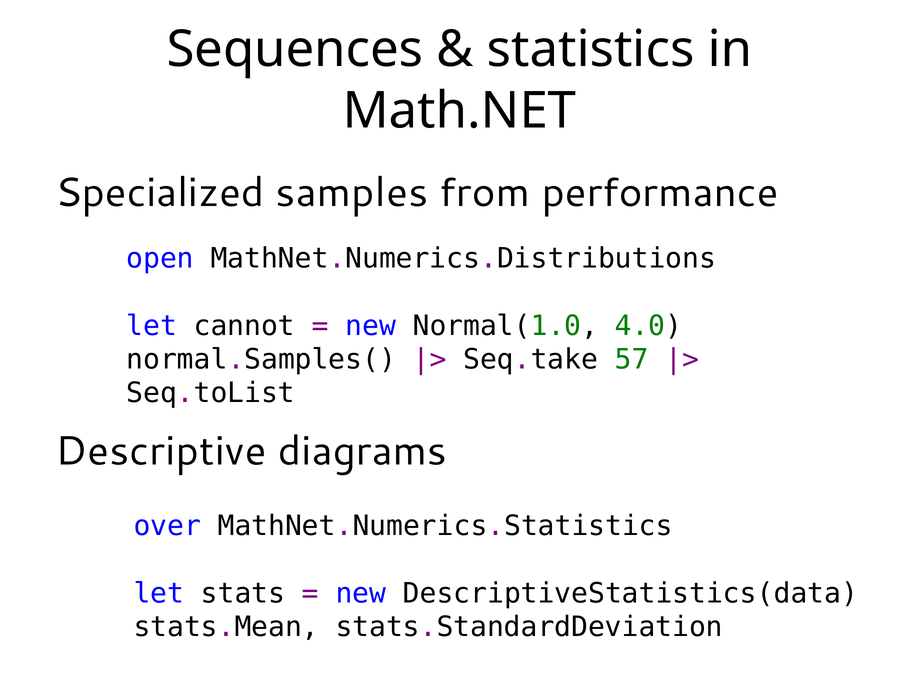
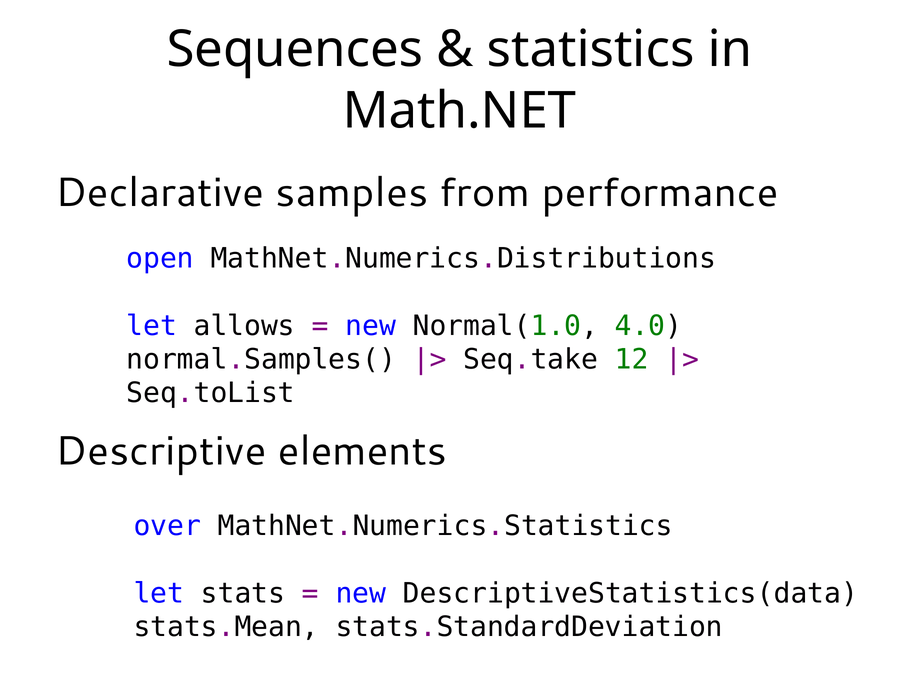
Specialized: Specialized -> Declarative (160, 193)
cannot: cannot -> allows (244, 326)
57: 57 -> 12 (632, 359)
diagrams: diagrams -> elements (363, 451)
